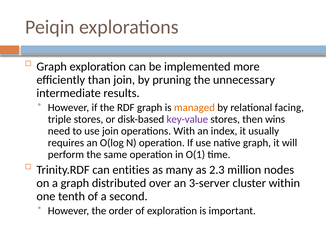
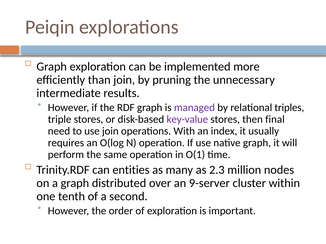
managed colour: orange -> purple (194, 108)
facing: facing -> triples (289, 108)
wins: wins -> final (275, 120)
3-server: 3-server -> 9-server (209, 183)
